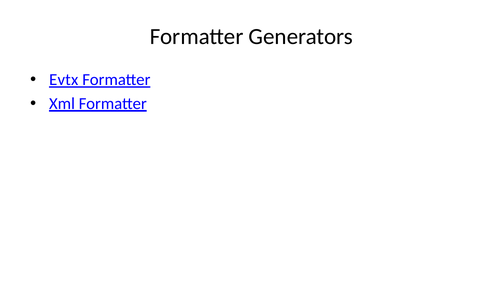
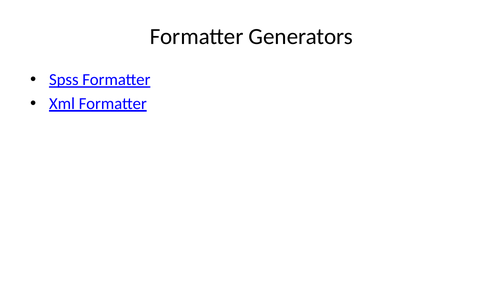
Evtx: Evtx -> Spss (64, 80)
